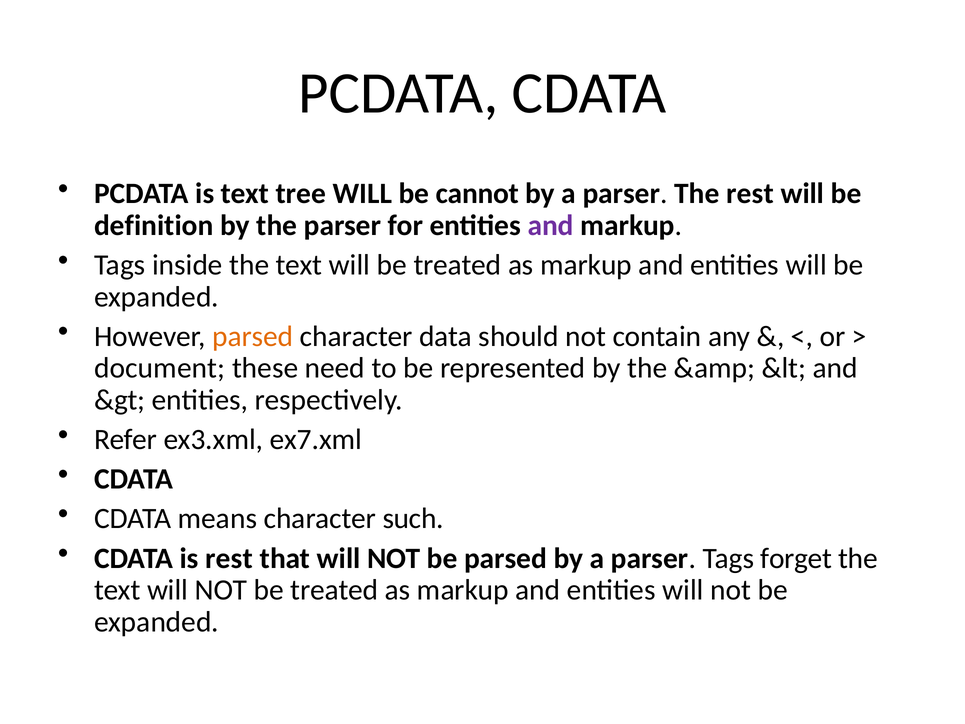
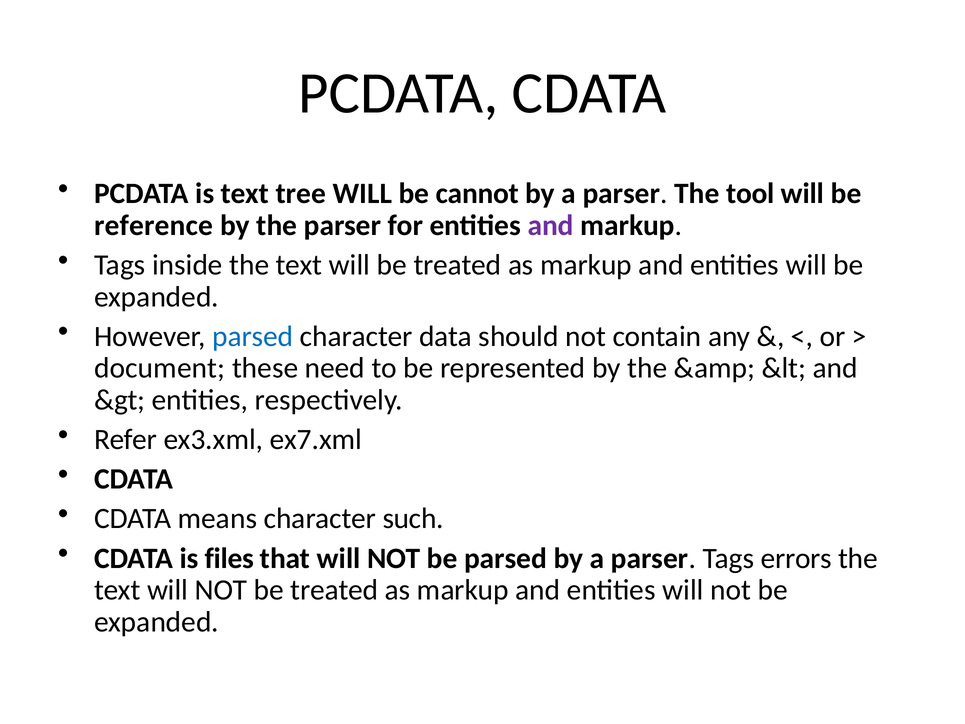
The rest: rest -> tool (750, 193)
definition: definition -> reference (154, 225)
parsed colour: orange -> blue (253, 336)
is rest: rest -> files (229, 558)
forget: forget -> errors (796, 558)
